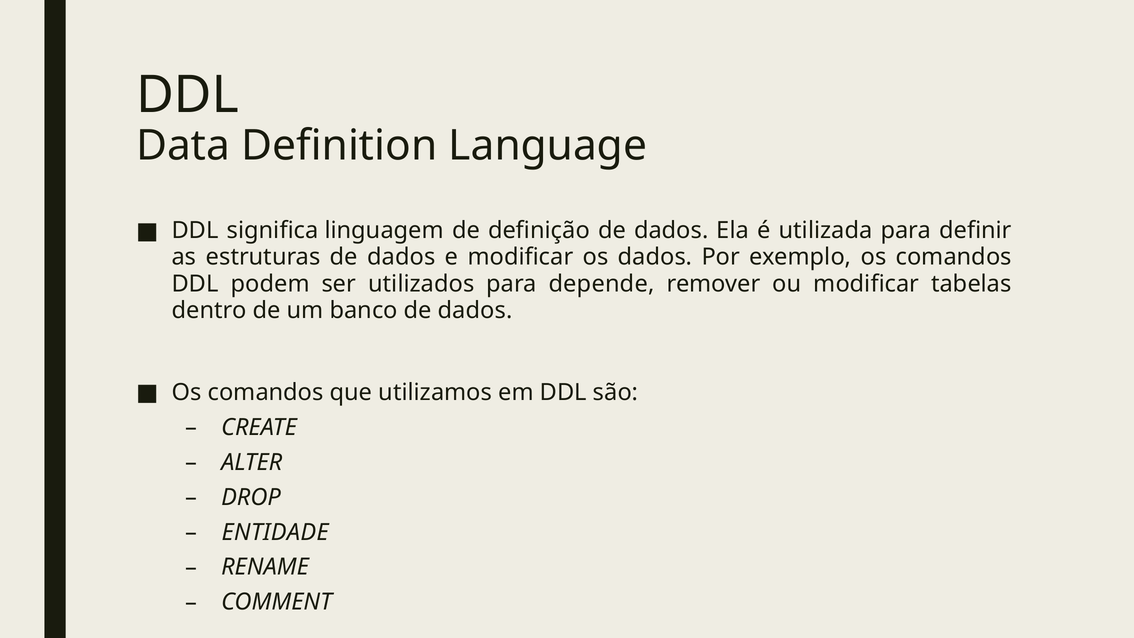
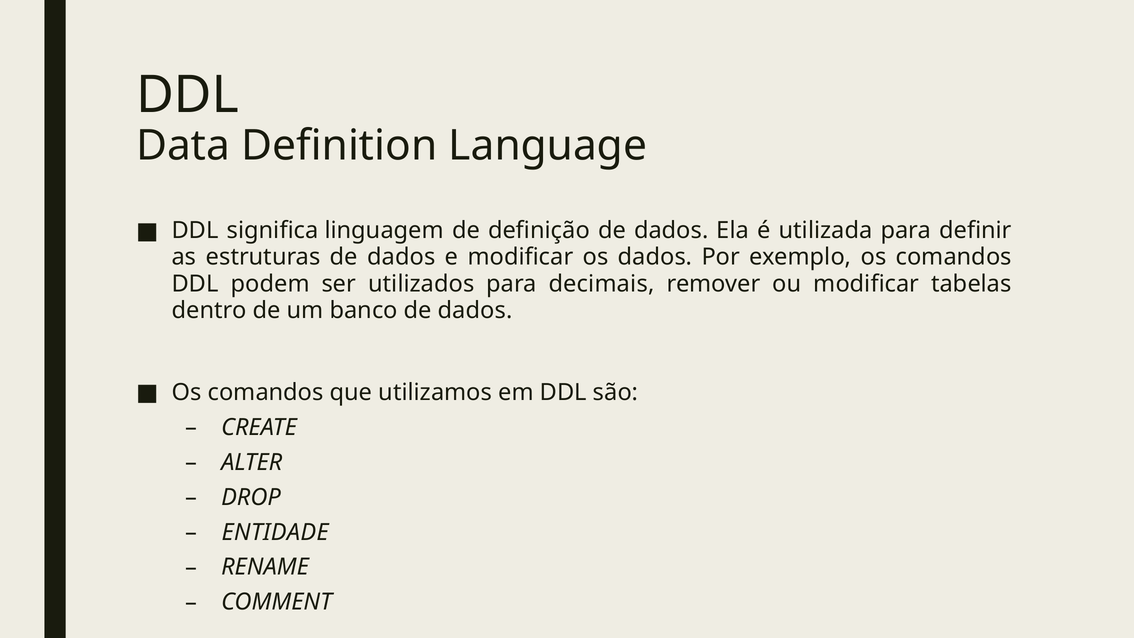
depende: depende -> decimais (602, 284)
